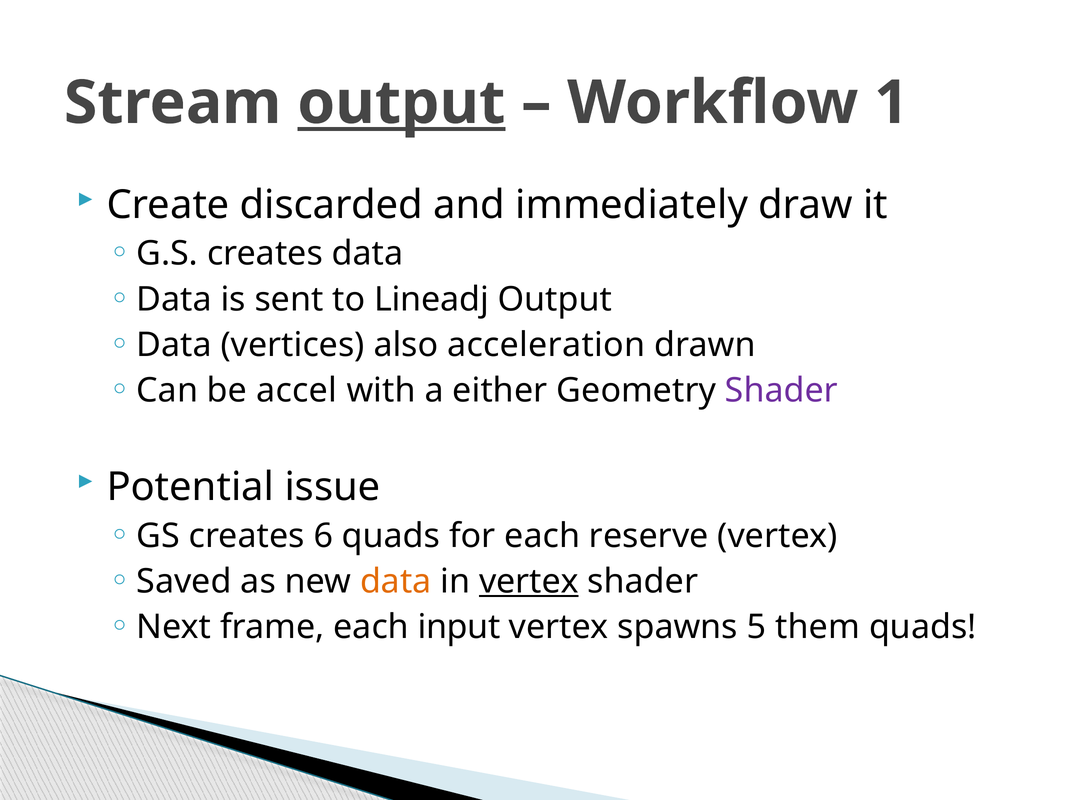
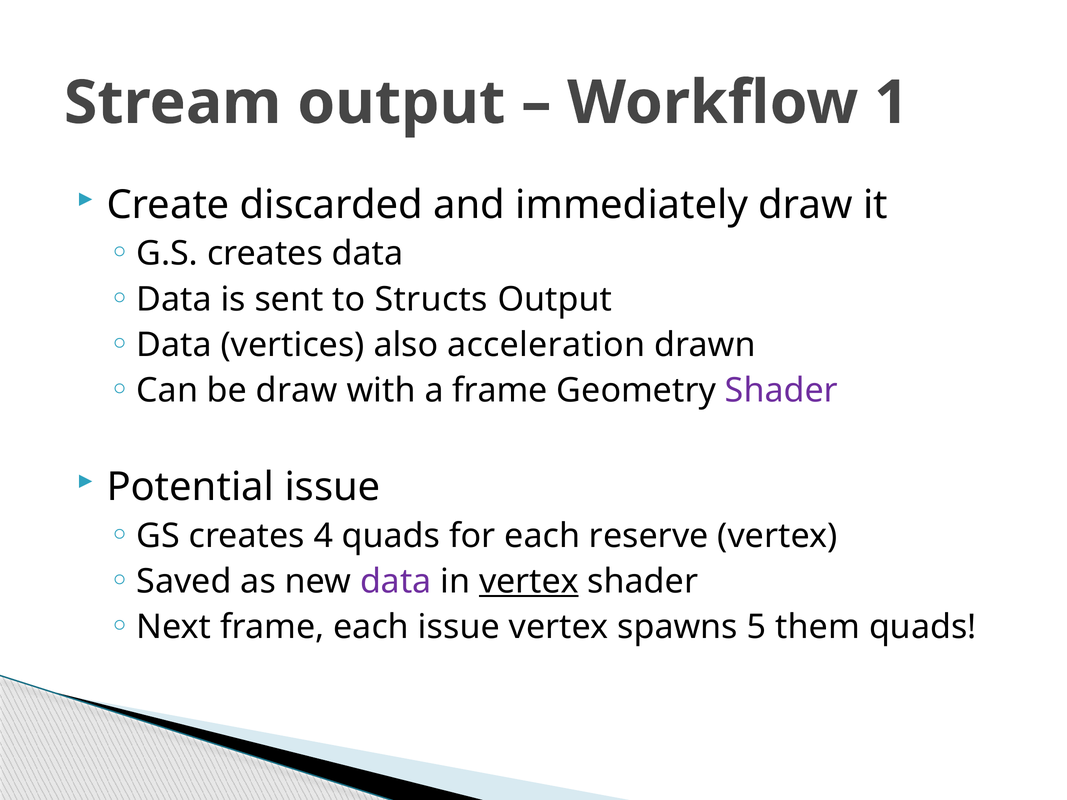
output underline: present -> none (401, 103)
Lineadj: Lineadj -> Structs (431, 299)
be accel: accel -> draw (297, 391)
a either: either -> frame (500, 391)
6: 6 -> 4 (323, 536)
data colour: orange -> purple (396, 582)
each input: input -> issue (459, 627)
